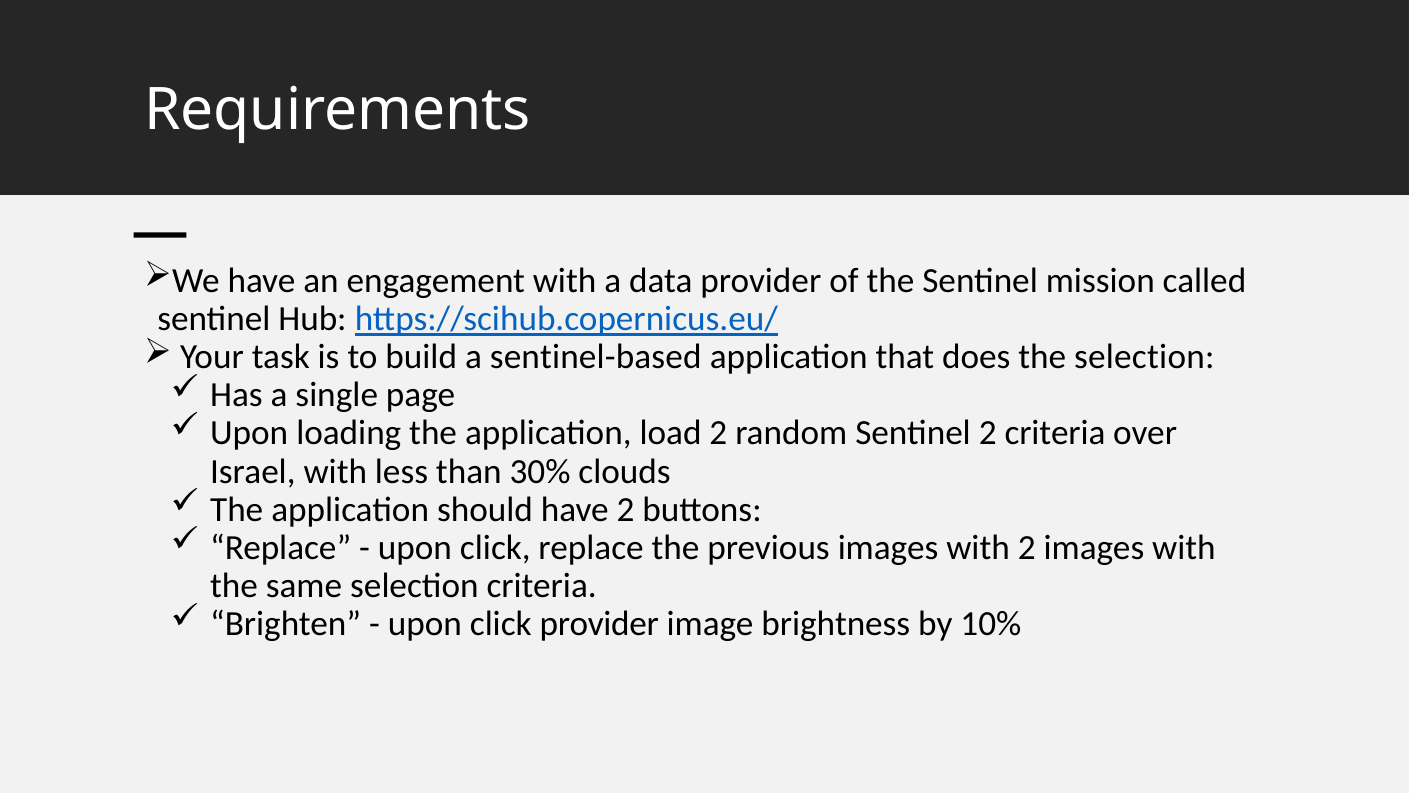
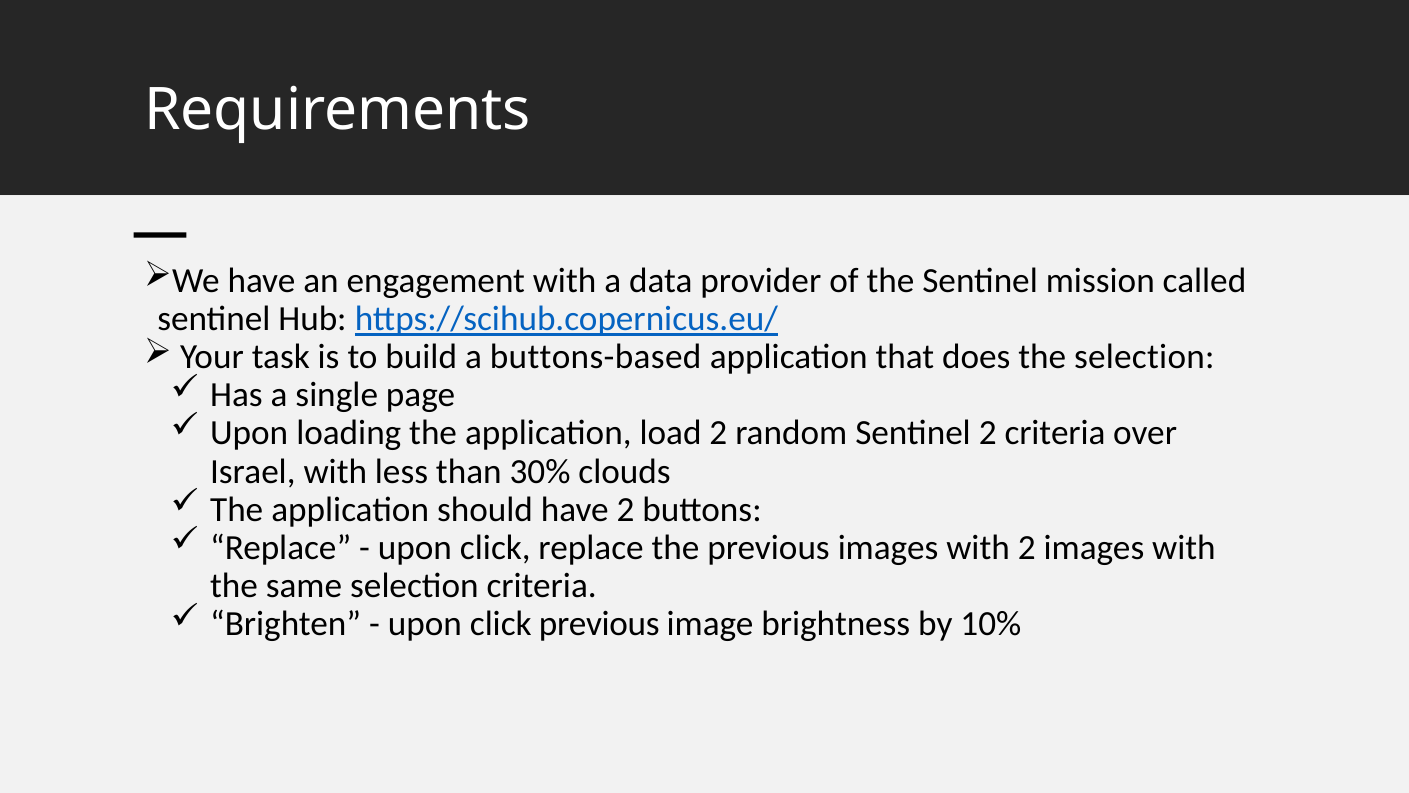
sentinel-based: sentinel-based -> buttons-based (596, 357)
click provider: provider -> previous (599, 623)
